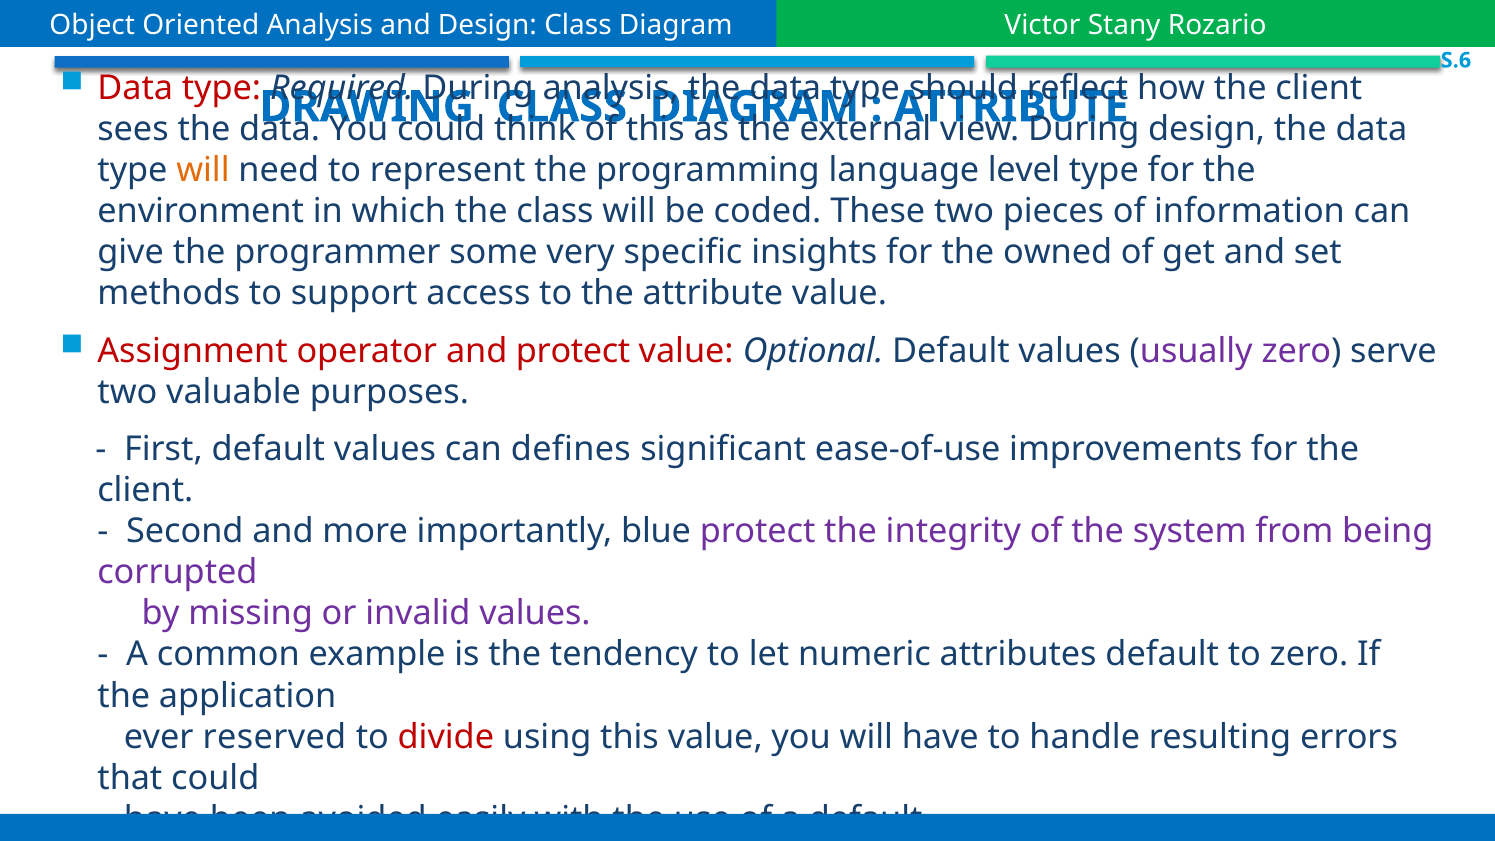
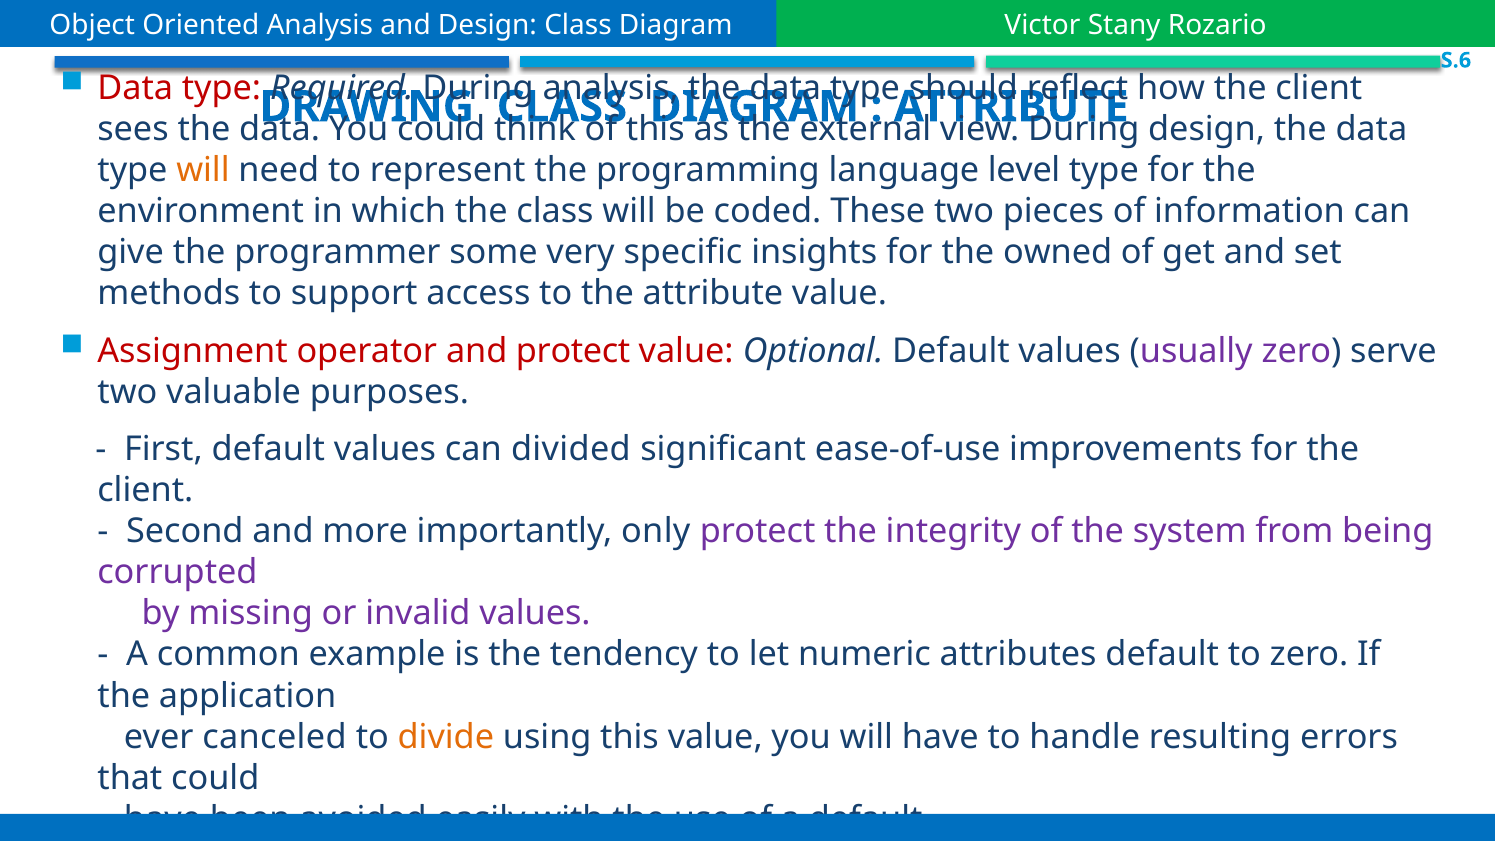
defines: defines -> divided (571, 449)
blue: blue -> only (656, 531)
reserved: reserved -> canceled (274, 737)
divide colour: red -> orange (446, 737)
